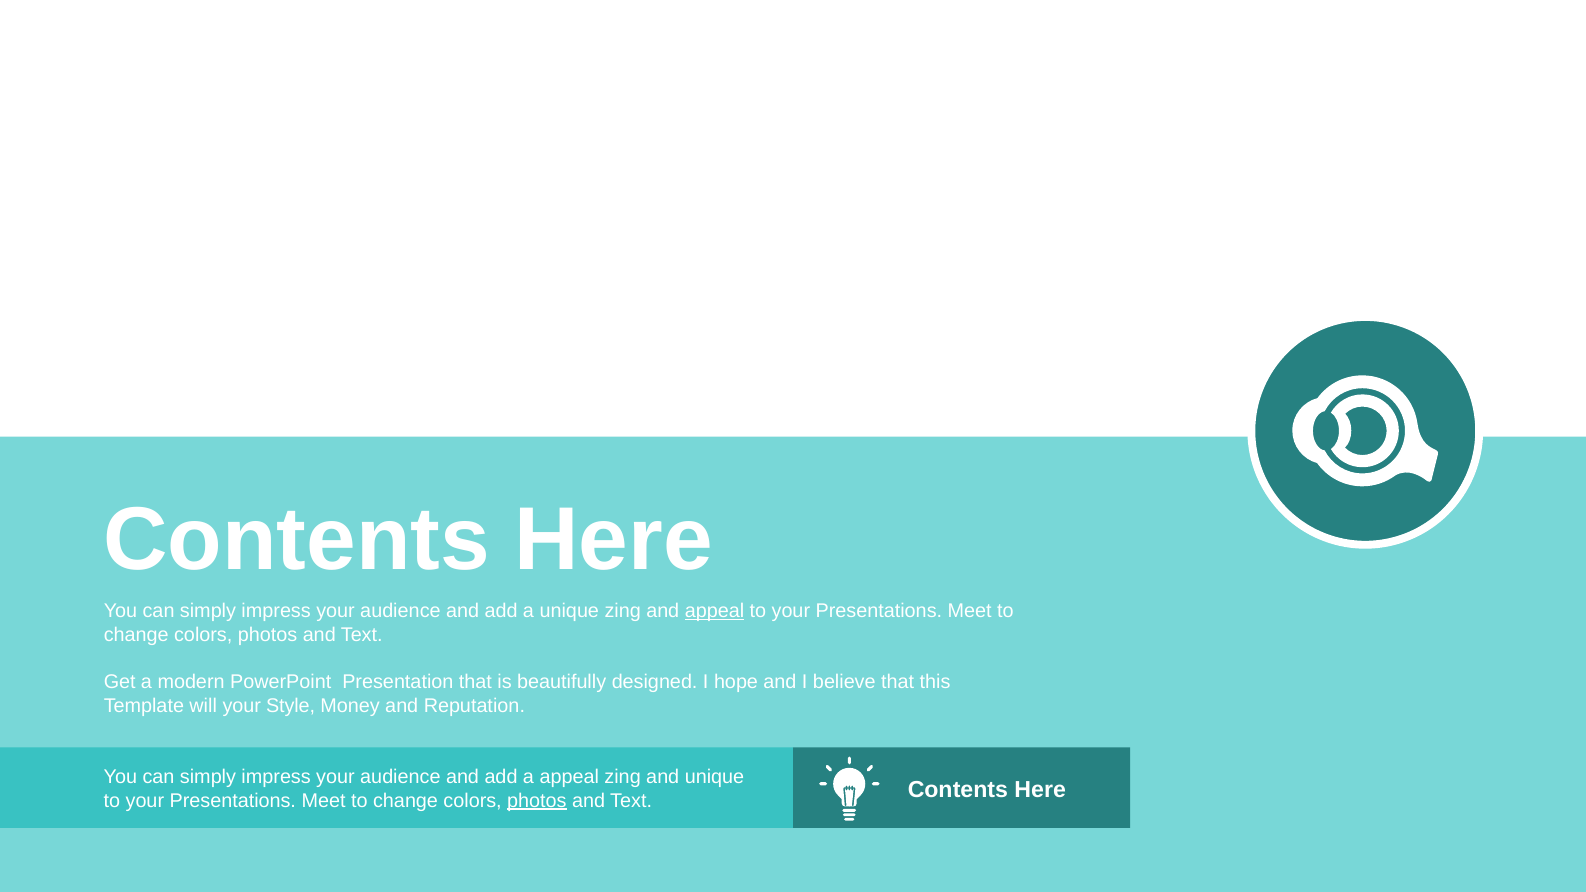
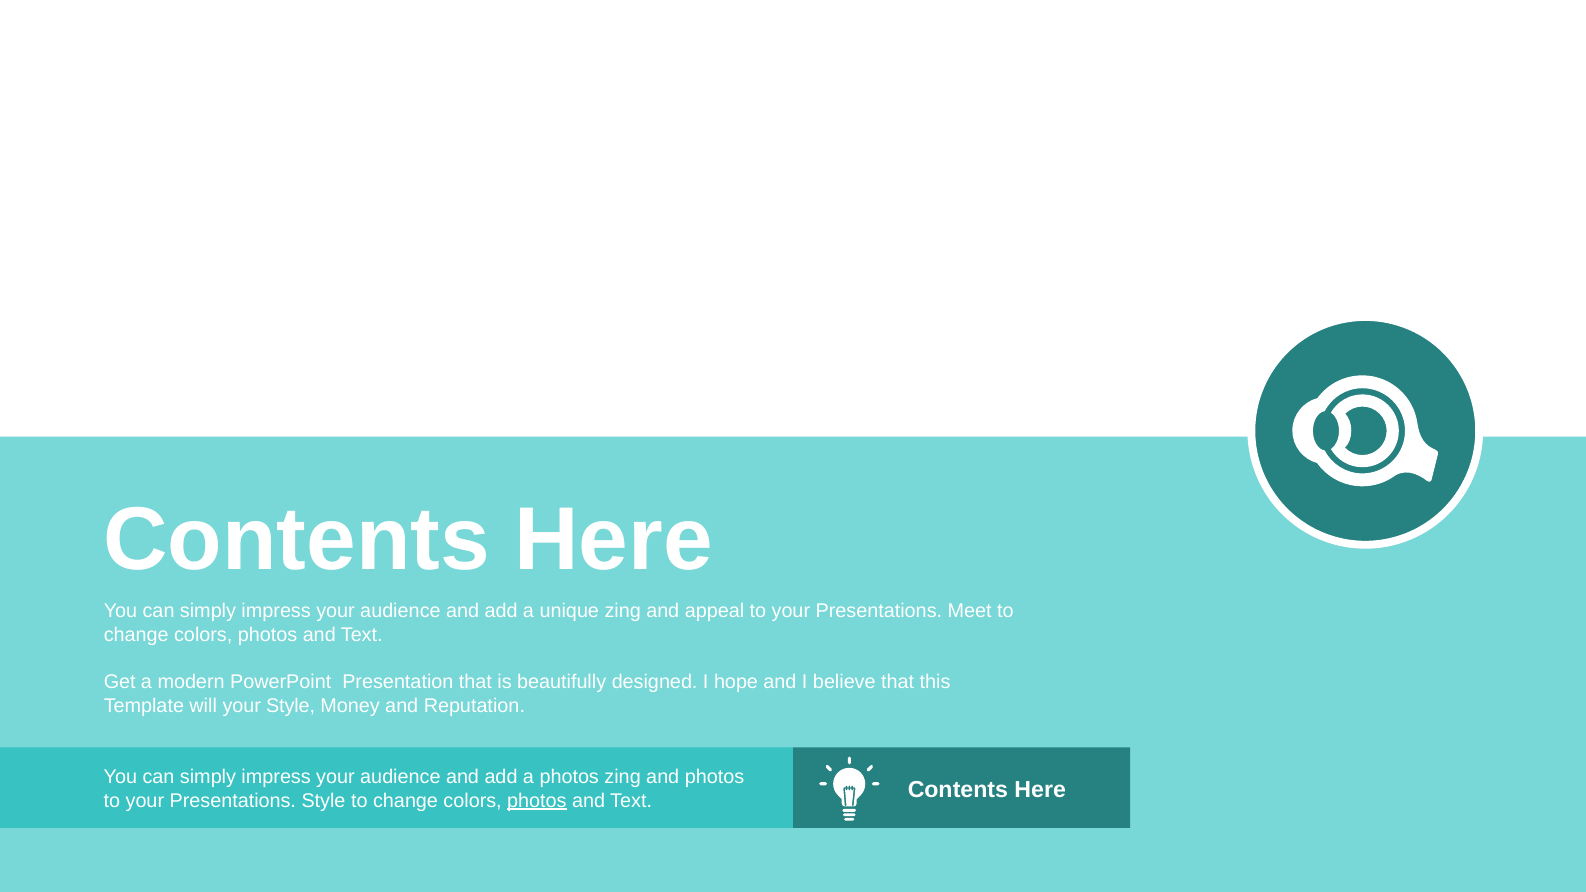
appeal underline: present -> none (715, 611)
a appeal: appeal -> photos (569, 777)
and unique: unique -> photos (714, 777)
Meet: Meet -> Style (324, 801)
